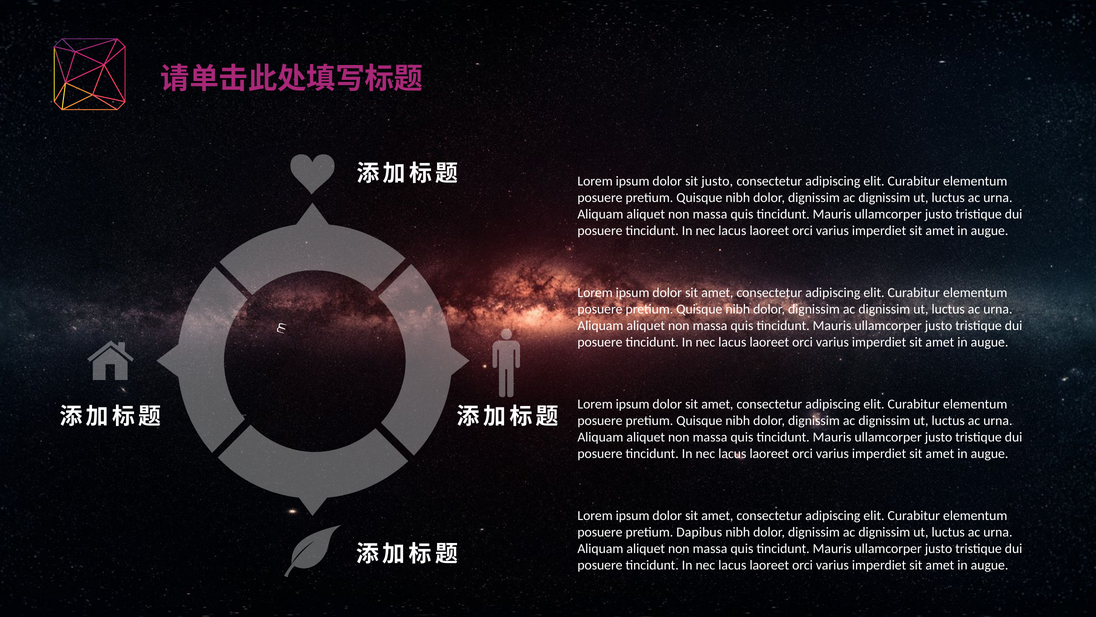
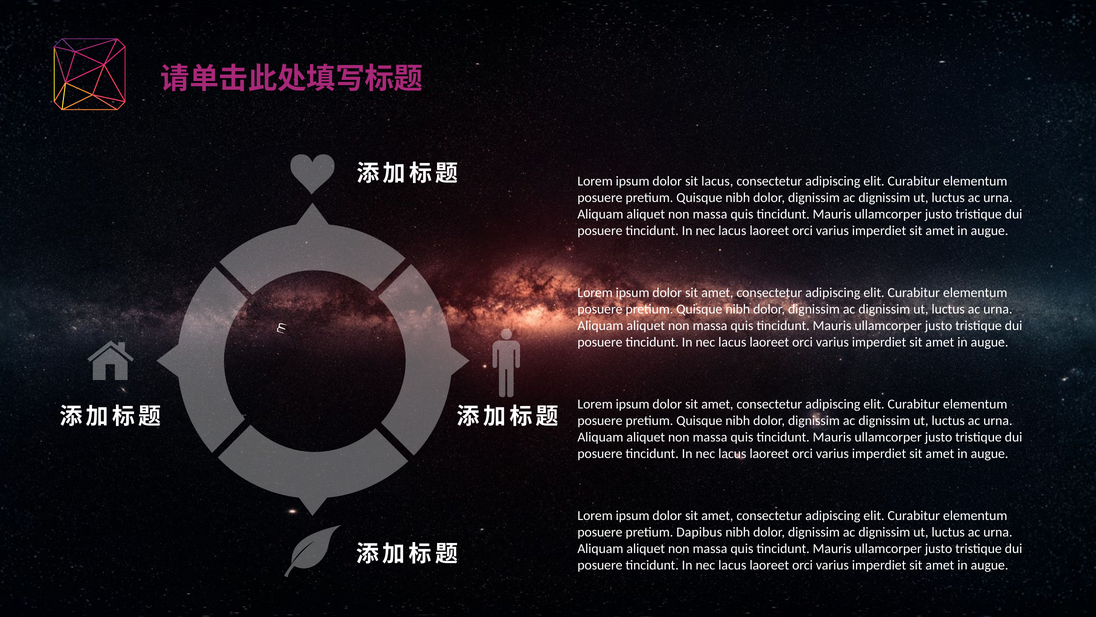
sit justo: justo -> lacus (717, 181)
